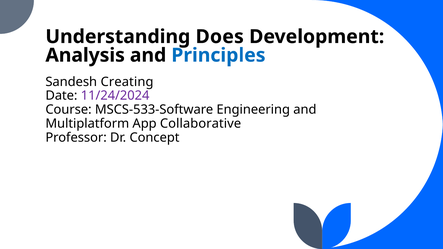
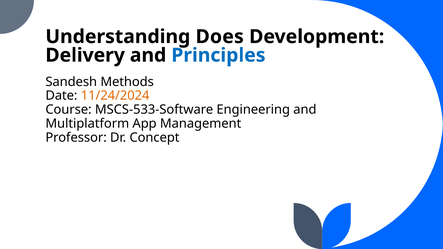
Analysis: Analysis -> Delivery (85, 55)
Creating: Creating -> Methods (127, 82)
11/24/2024 colour: purple -> orange (115, 96)
Collaborative: Collaborative -> Management (201, 124)
